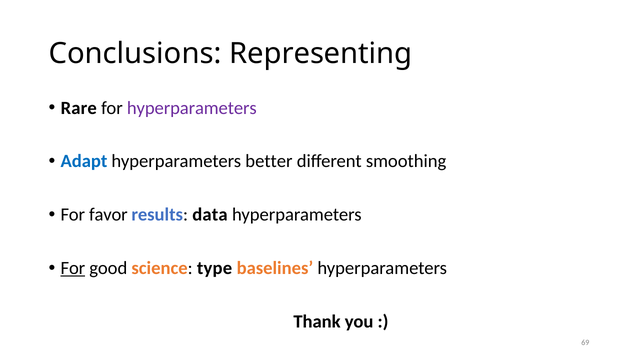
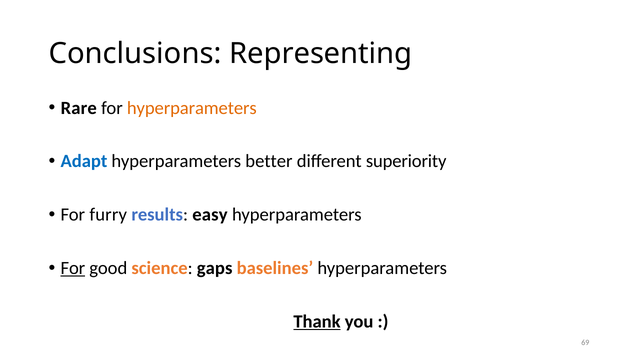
hyperparameters colour: purple -> orange (192, 108)
smoothing: smoothing -> superiority (406, 161)
favor: favor -> furry (108, 215)
data: data -> easy (210, 215)
type: type -> gaps (215, 268)
Thank underline: none -> present (317, 321)
